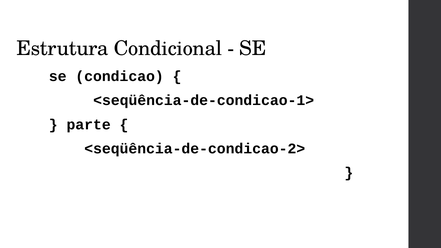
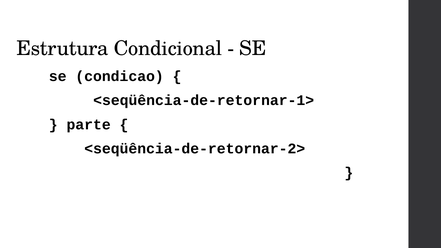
<seqüência-de-condicao-1>: <seqüência-de-condicao-1> -> <seqüência-de-retornar-1> (204, 100)
<seqüência-de-condicao-2>: <seqüência-de-condicao-2> -> <seqüência-de-retornar-2> (195, 149)
